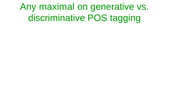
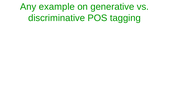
maximal: maximal -> example (57, 7)
